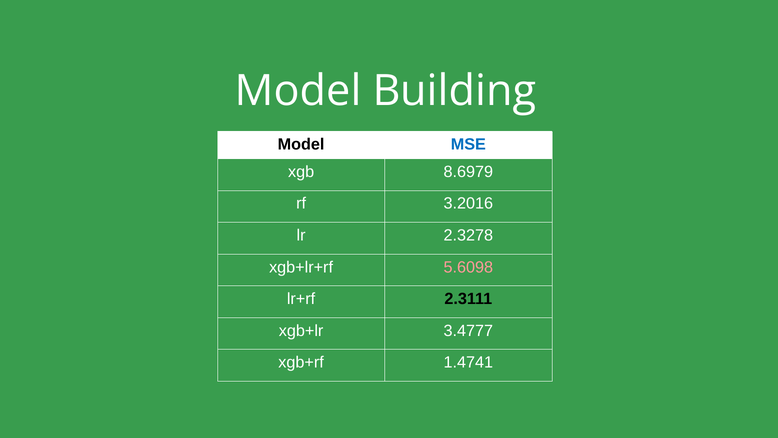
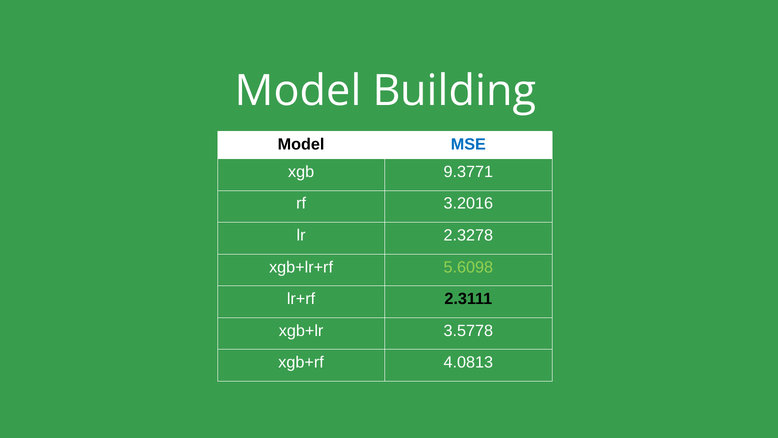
8.6979: 8.6979 -> 9.3771 (468, 172)
5.6098 colour: pink -> light green (468, 267)
3.4777: 3.4777 -> 3.5778 (468, 330)
1.4741: 1.4741 -> 4.0813 (468, 362)
